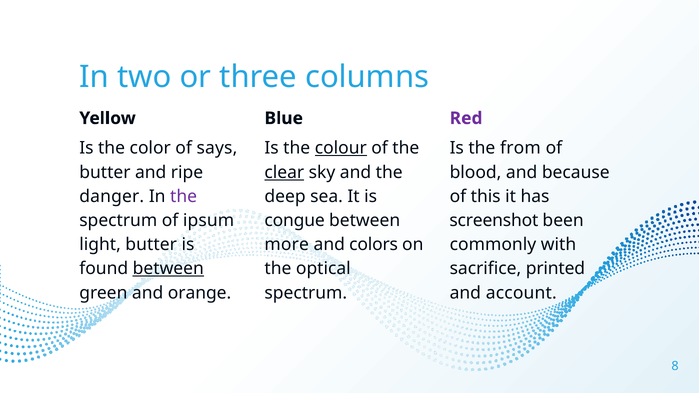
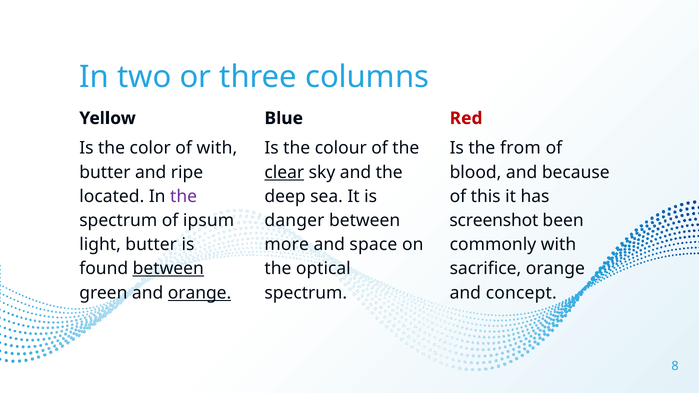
Red colour: purple -> red (466, 118)
of says: says -> with (217, 148)
colour underline: present -> none (341, 148)
danger: danger -> located (112, 197)
congue: congue -> danger (294, 221)
colors: colors -> space (373, 245)
sacrifice printed: printed -> orange (555, 269)
orange underline: none -> present (200, 293)
account: account -> concept (521, 293)
